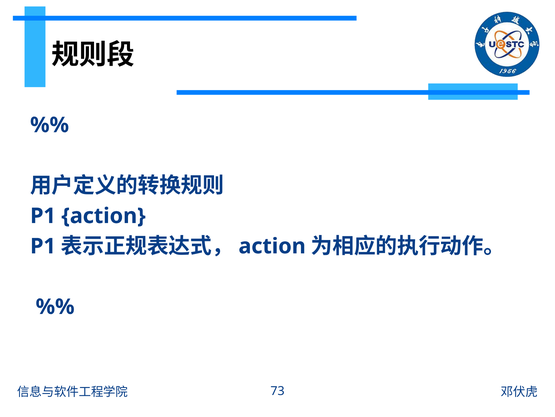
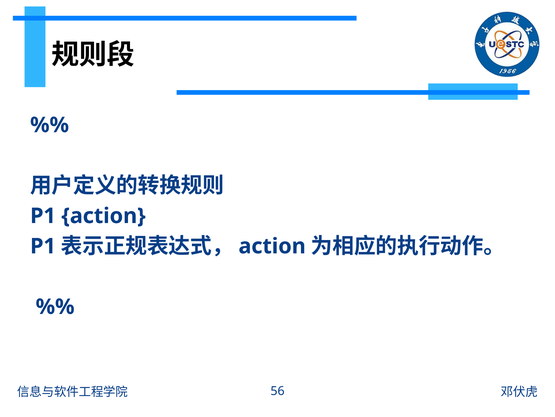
73: 73 -> 56 (278, 390)
